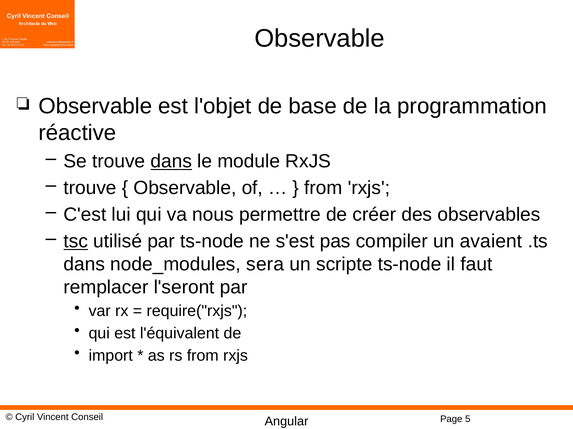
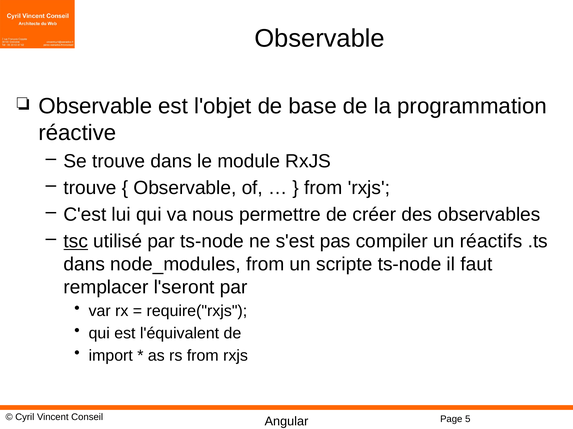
dans underline: present -> none (171, 162)
avaient: avaient -> réactifs (491, 242)
node_modules sera: sera -> from (265, 265)
